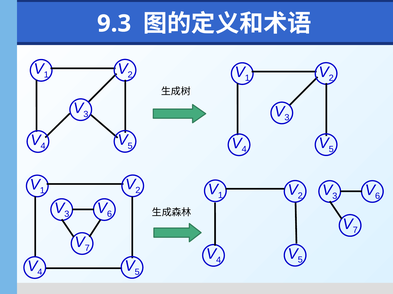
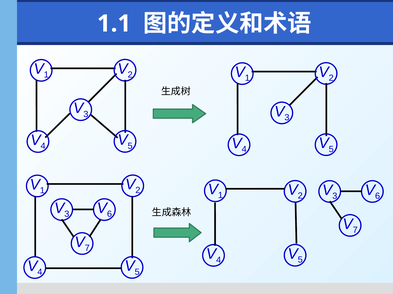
9.3: 9.3 -> 1.1 (114, 24)
